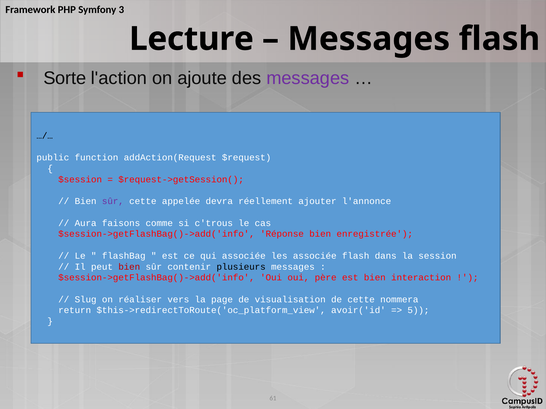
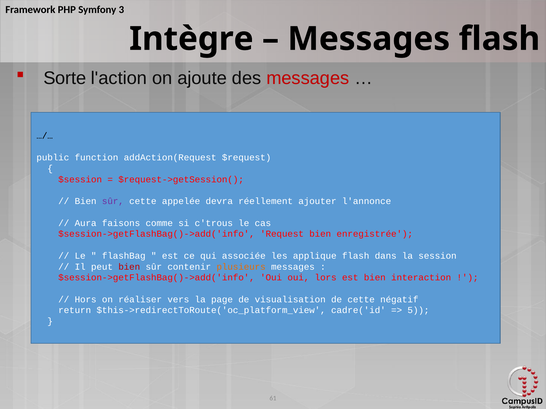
Lecture: Lecture -> Intègre (191, 39)
messages colour: purple -> red (308, 78)
Réponse: Réponse -> Request (282, 234)
les associée: associée -> applique (315, 256)
plusieurs colour: black -> orange (241, 267)
père: père -> lors (326, 278)
Slug: Slug -> Hors (86, 300)
nommera: nommera -> négatif (399, 300)
avoir('id: avoir('id -> cadre('id (358, 311)
